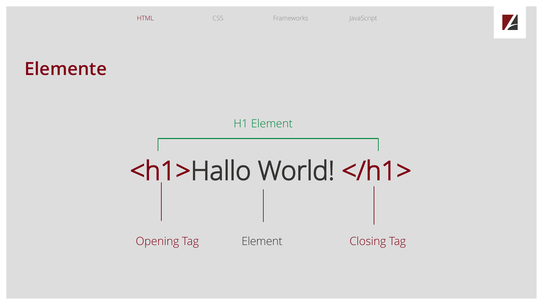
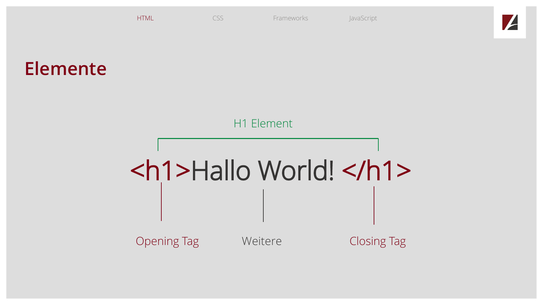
Element: Element -> Weitere (262, 242)
